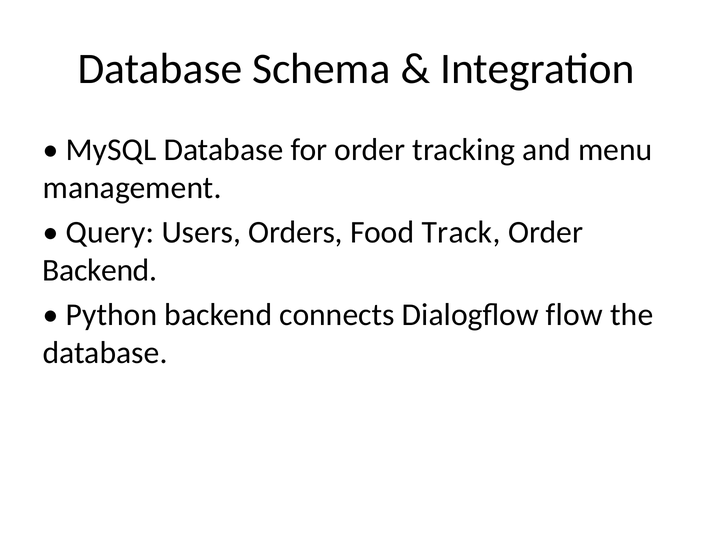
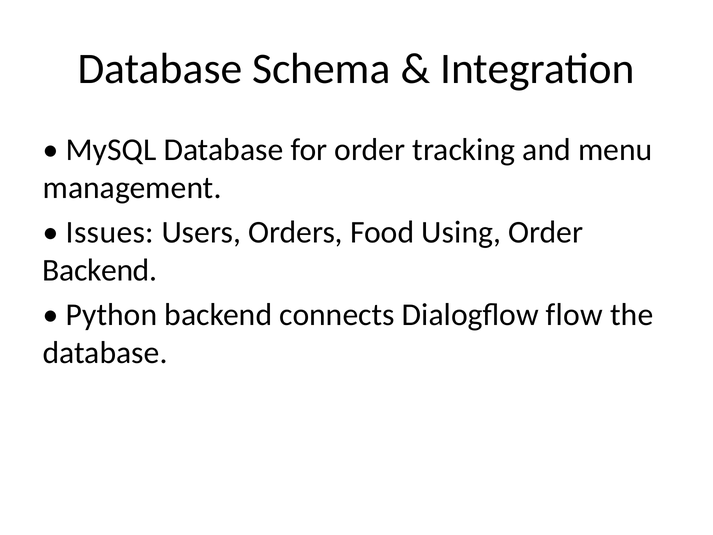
Query: Query -> Issues (110, 232)
Track: Track -> Using (461, 232)
